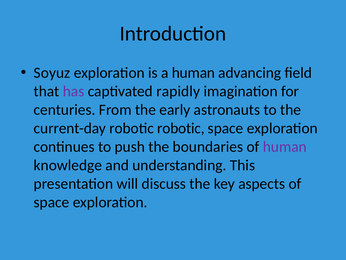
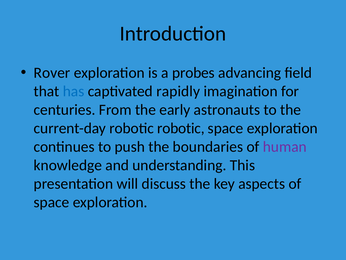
Soyuz: Soyuz -> Rover (52, 73)
a human: human -> probes (193, 73)
has colour: purple -> blue (74, 91)
